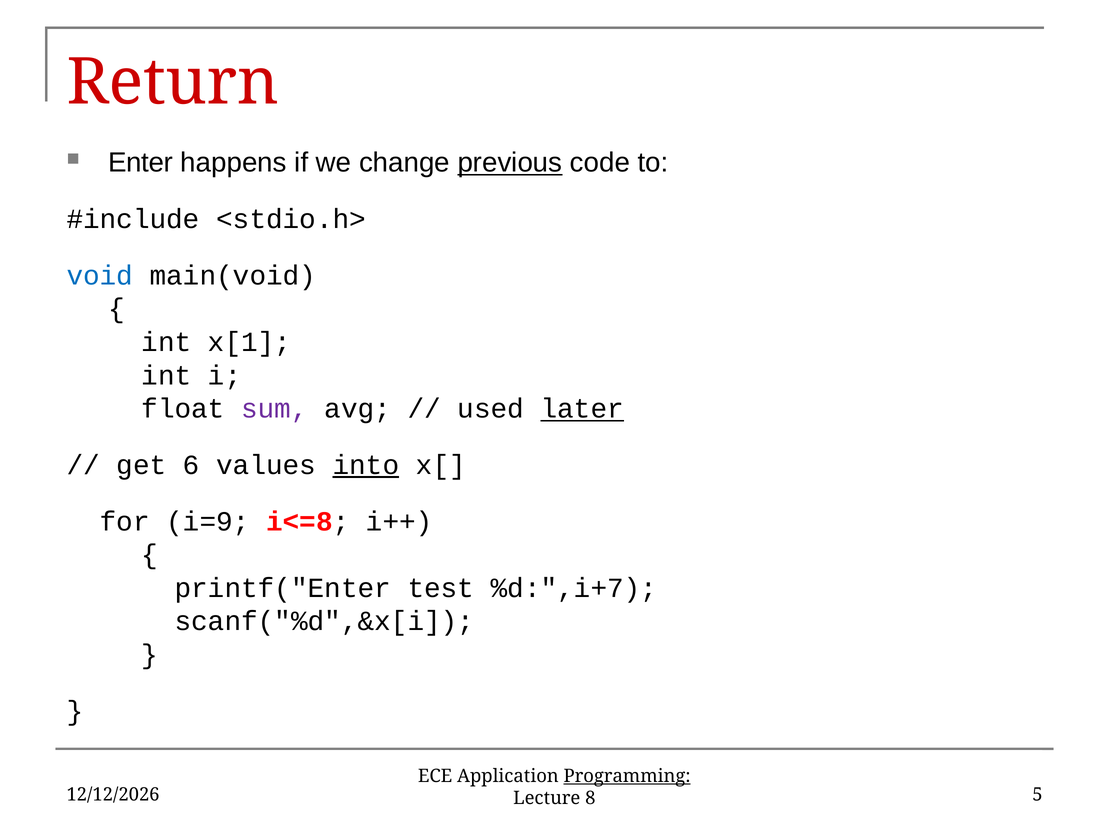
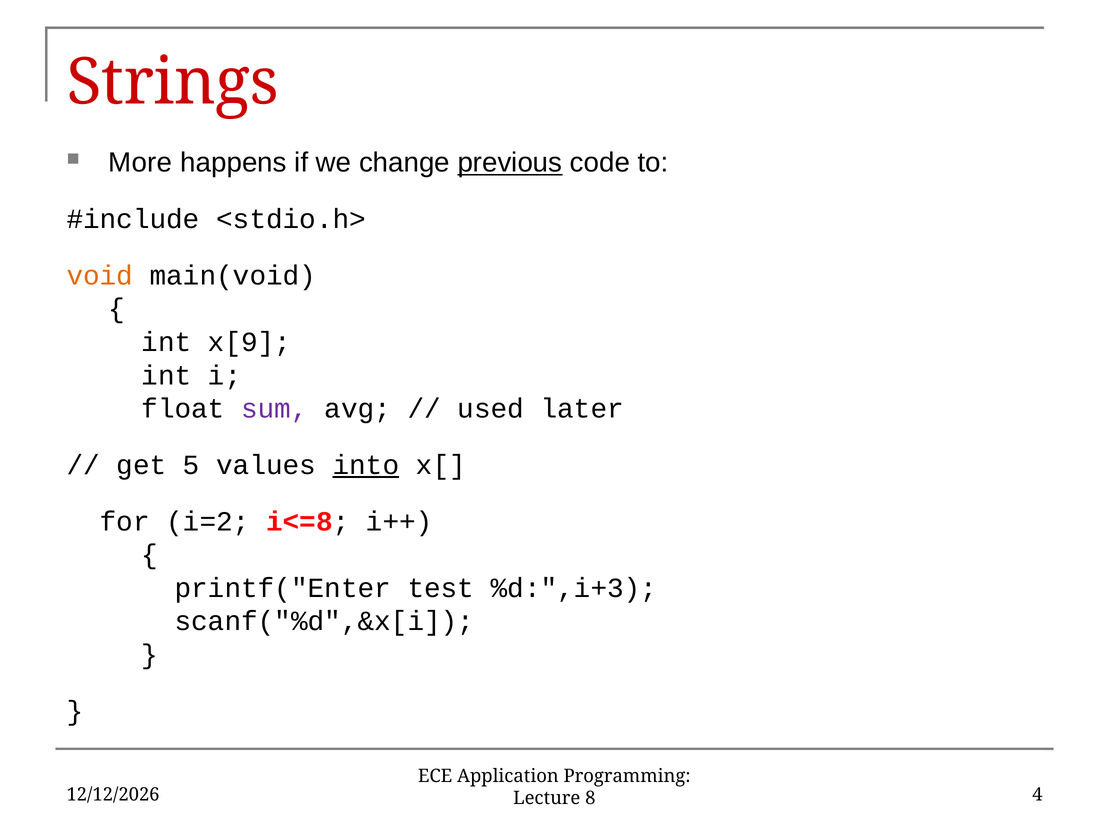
Return: Return -> Strings (173, 83)
Enter: Enter -> More (140, 163)
void colour: blue -> orange (100, 275)
x[1: x[1 -> x[9 (250, 342)
later underline: present -> none (582, 409)
6: 6 -> 5 (191, 465)
i=9: i=9 -> i=2 (208, 521)
%d:",i+7: %d:",i+7 -> %d:",i+3 (574, 588)
Programming underline: present -> none (627, 776)
5: 5 -> 4 (1037, 794)
